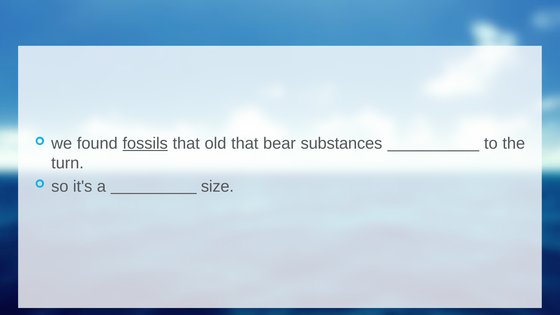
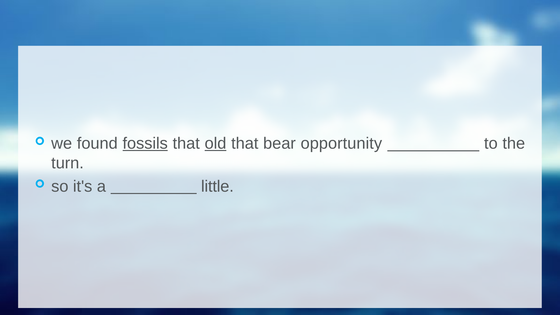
old underline: none -> present (215, 144)
substances: substances -> opportunity (341, 144)
size: size -> little (217, 186)
